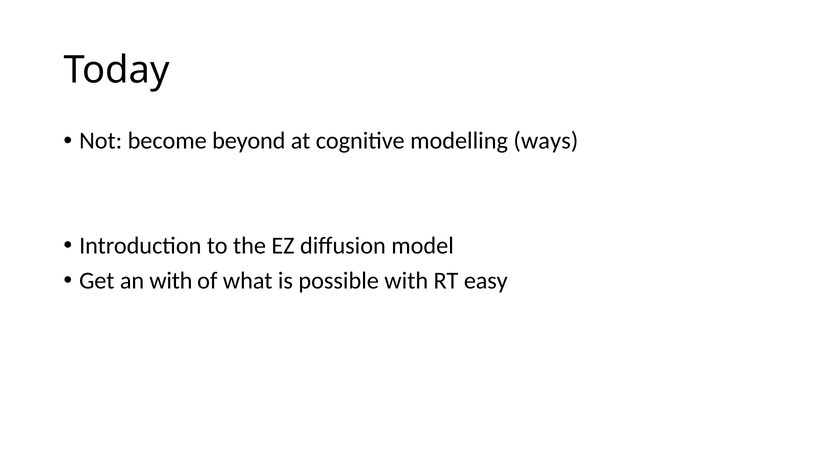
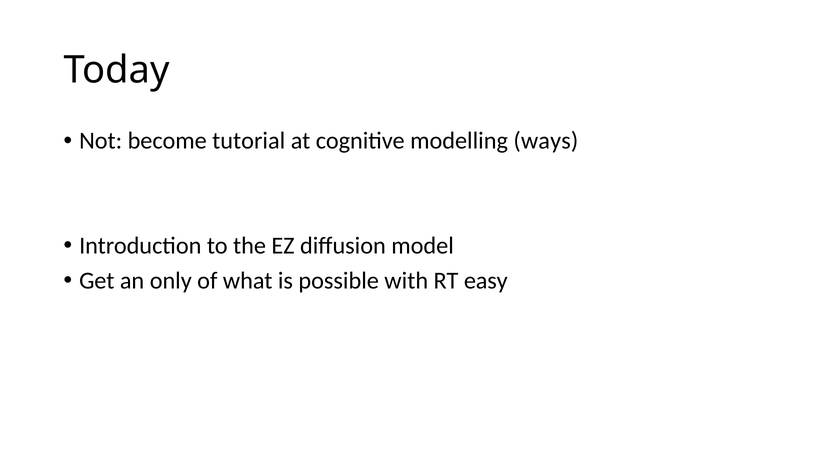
beyond: beyond -> tutorial (249, 141)
an with: with -> only (171, 281)
